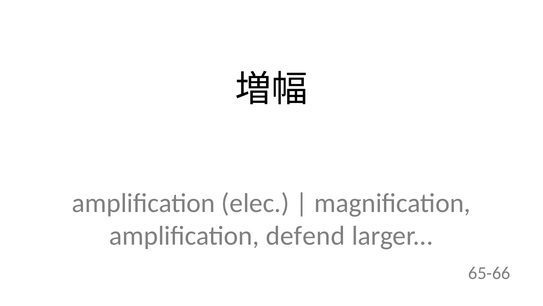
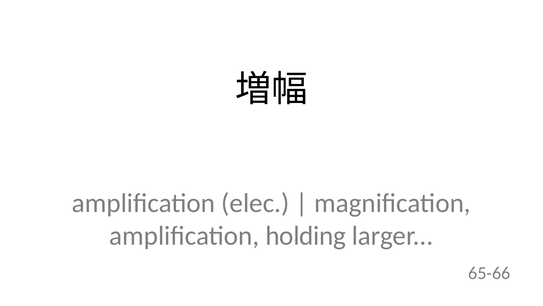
defend: defend -> holding (306, 235)
